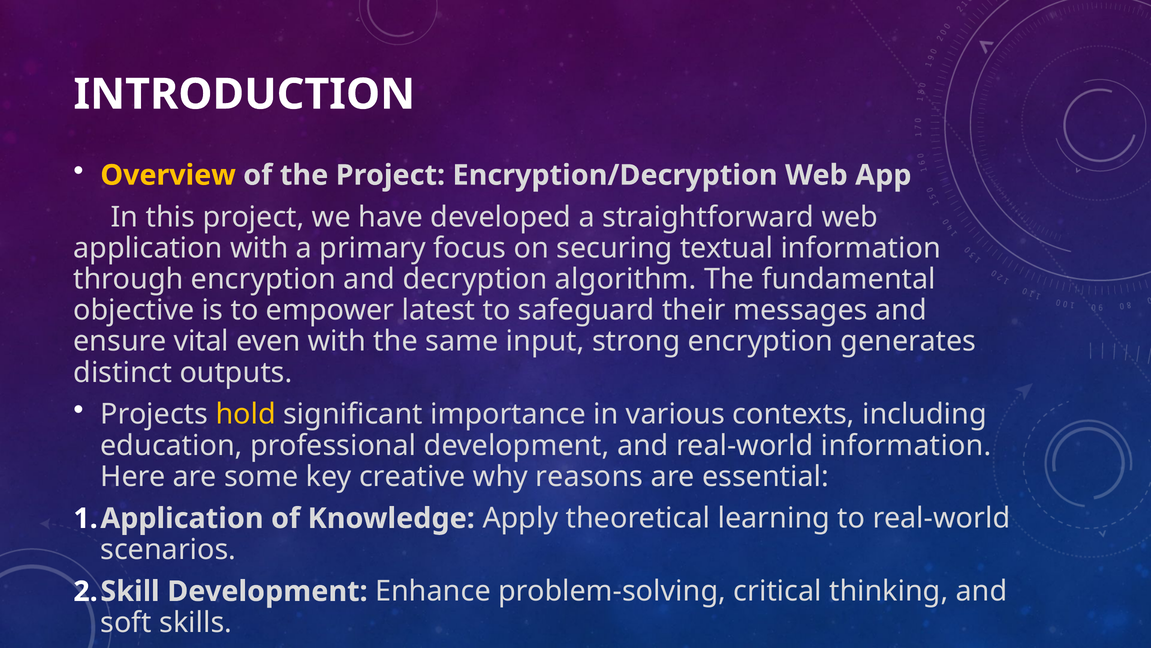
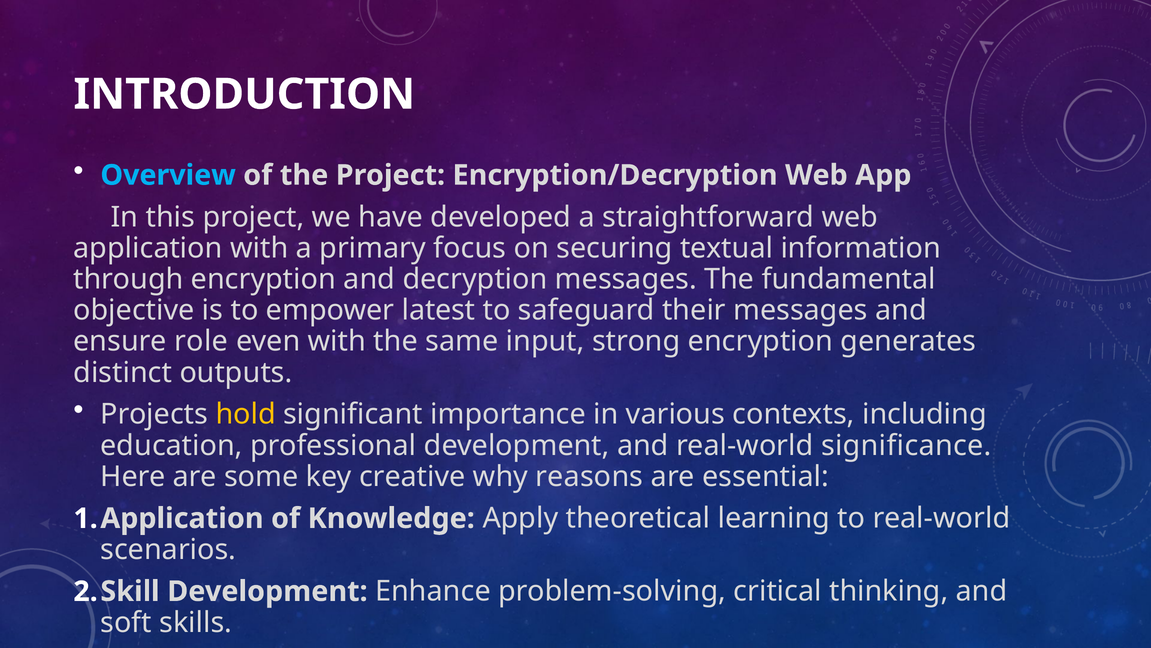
Overview colour: yellow -> light blue (168, 175)
decryption algorithm: algorithm -> messages (626, 279)
vital: vital -> role (201, 341)
real-world information: information -> significance (906, 445)
